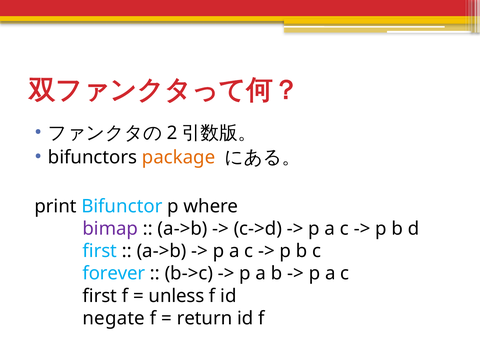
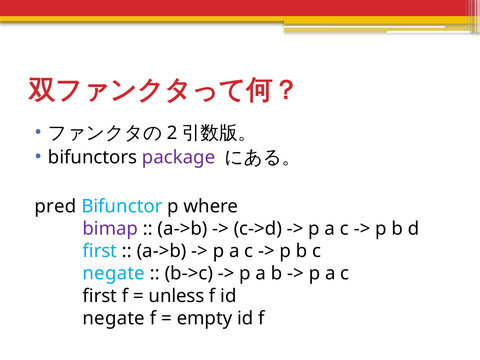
package colour: orange -> purple (179, 157)
print: print -> pred (55, 206)
forever: forever -> negate (114, 273)
return: return -> empty (205, 318)
